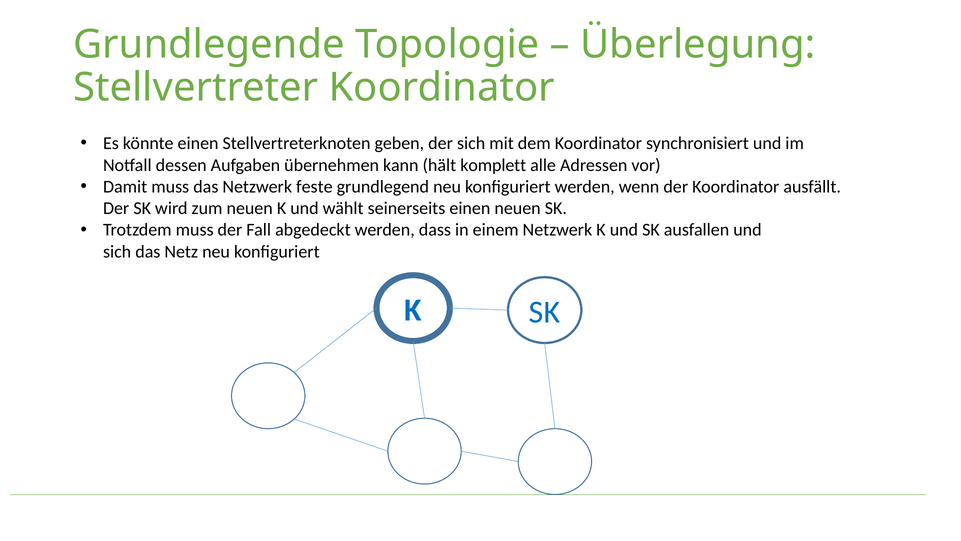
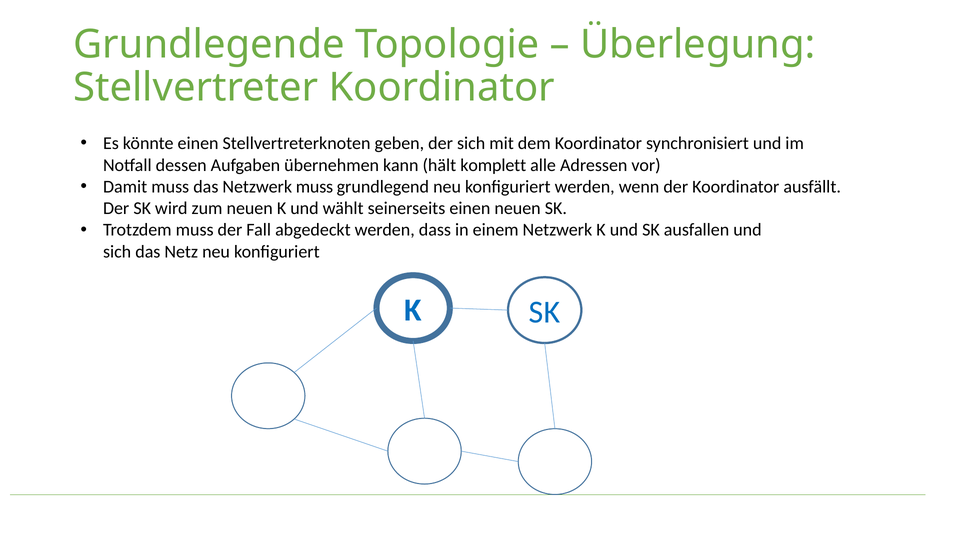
Netzwerk feste: feste -> muss (314, 187)
